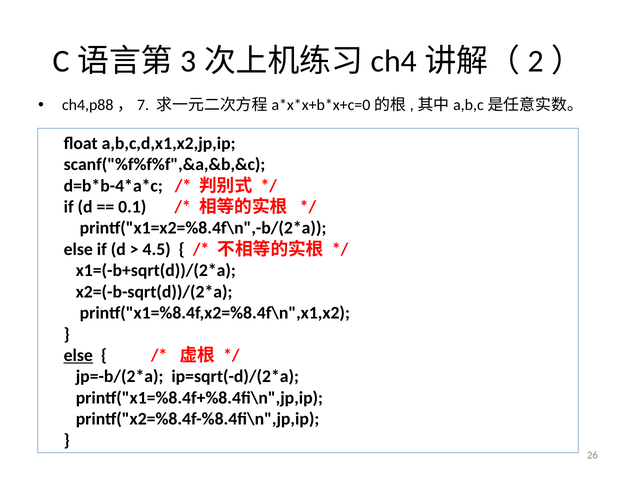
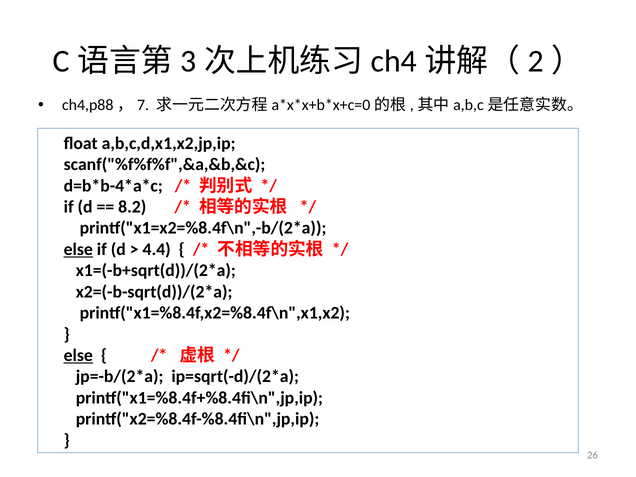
0.1: 0.1 -> 8.2 (132, 207)
else underline: none -> present (78, 249)
4.5: 4.5 -> 4.4 (157, 249)
